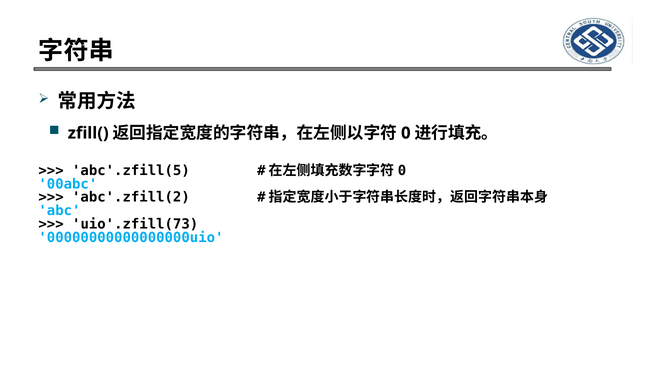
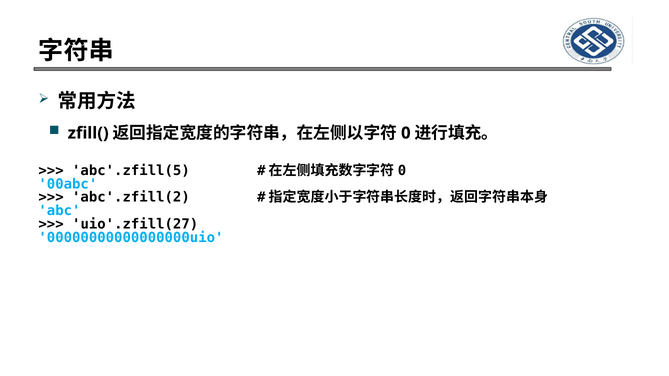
uio'.zfill(73: uio'.zfill(73 -> uio'.zfill(27 (135, 224)
